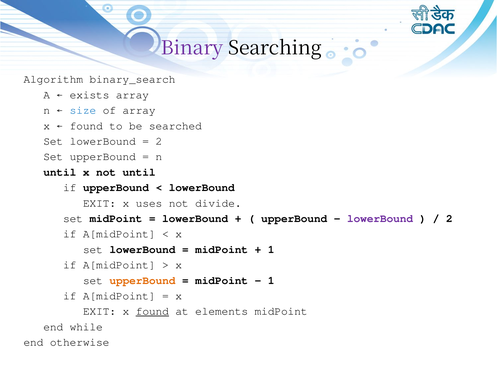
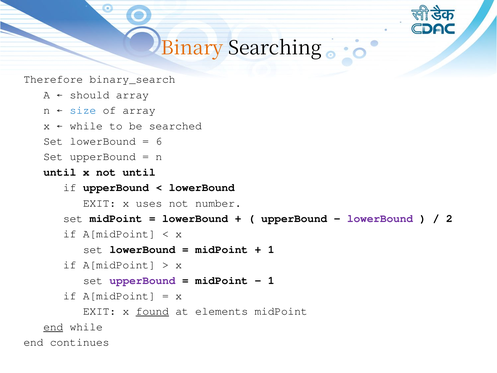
Binary colour: purple -> orange (192, 48)
Algorithm: Algorithm -> Therefore (53, 79)
exists: exists -> should (90, 95)
found: found -> while (86, 126)
2: 2 -> 6 (159, 141)
divide: divide -> number (218, 203)
upperBound colour: orange -> purple (142, 280)
end underline: none -> present (53, 327)
otherwise: otherwise -> continues (80, 342)
